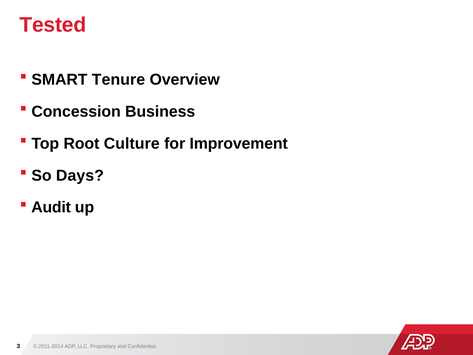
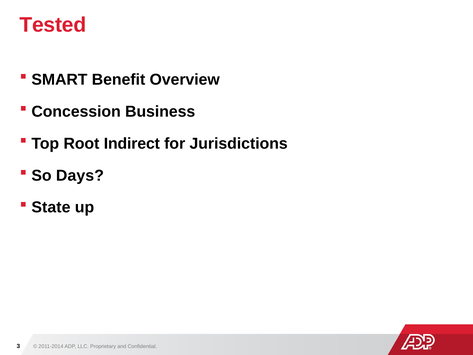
Tenure: Tenure -> Benefit (119, 80)
Culture: Culture -> Indirect (132, 143)
Improvement: Improvement -> Jurisdictions (239, 143)
Audit: Audit -> State (51, 207)
